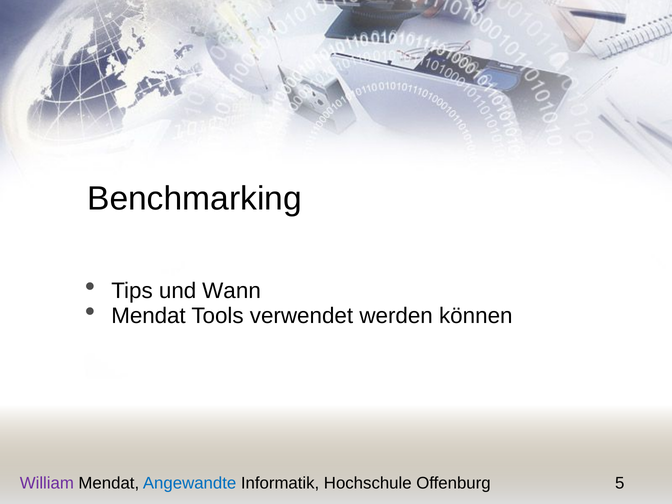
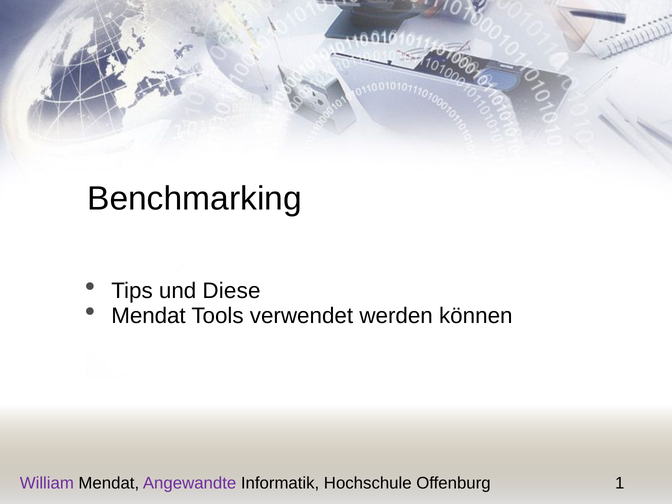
Wann: Wann -> Diese (231, 291)
Angewandte colour: blue -> purple (190, 483)
5: 5 -> 1 (620, 483)
